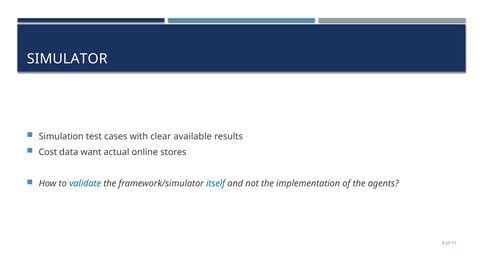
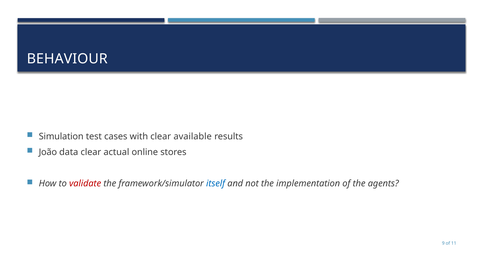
SIMULATOR: SIMULATOR -> BEHAVIOUR (67, 59)
Cost: Cost -> João (48, 152)
data want: want -> clear (91, 152)
validate colour: blue -> red (85, 183)
